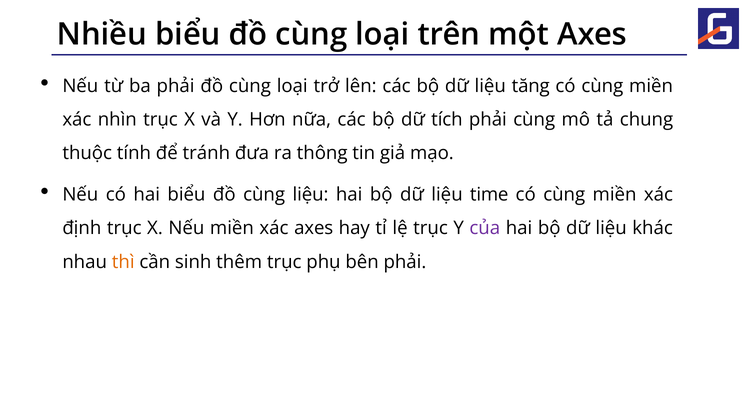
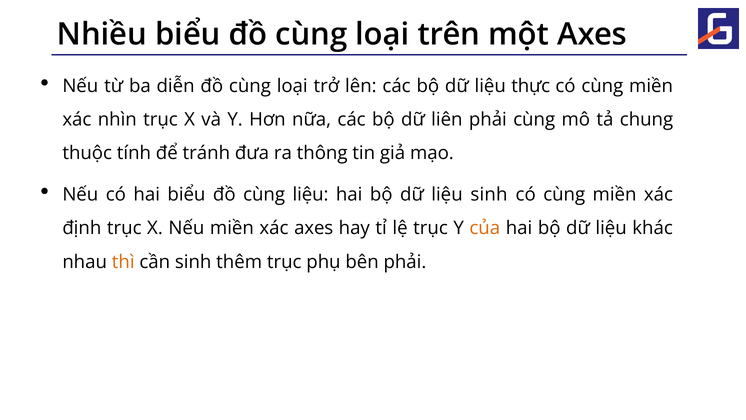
ba phải: phải -> diễn (176, 86)
tăng: tăng -> thực (531, 86)
tích: tích -> liên (447, 120)
liệu time: time -> sinh (489, 195)
của colour: purple -> orange (485, 228)
